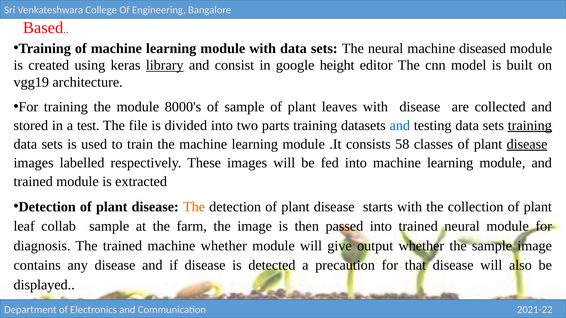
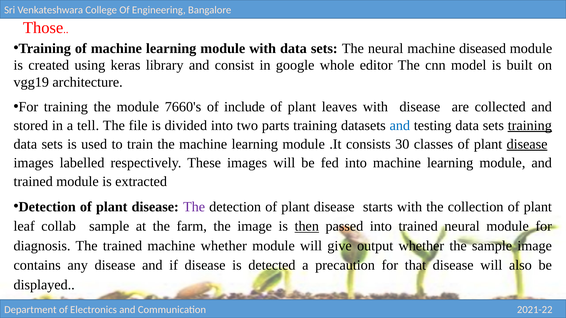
Based: Based -> Those (43, 28)
library underline: present -> none (165, 65)
height: height -> whole (337, 65)
8000's: 8000's -> 7660's (183, 107)
of sample: sample -> include (245, 107)
test: test -> tell (88, 126)
58: 58 -> 30 (402, 144)
The colour: orange -> purple (194, 207)
then underline: none -> present (307, 227)
